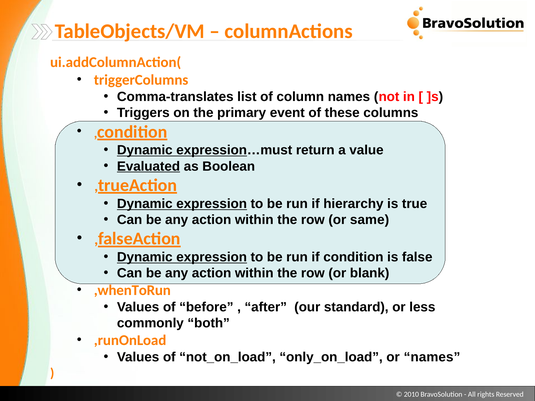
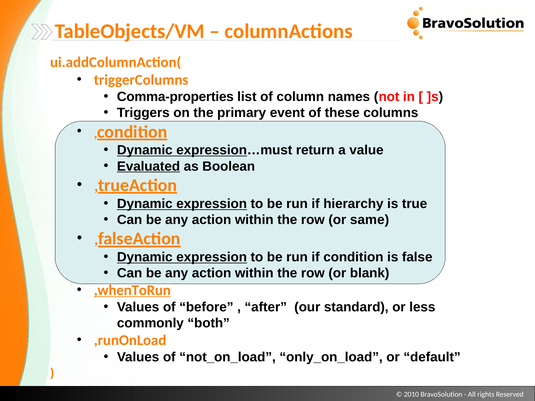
Comma-translates: Comma-translates -> Comma-properties (175, 97)
,whenToRun underline: none -> present (132, 290)
or names: names -> default (432, 357)
